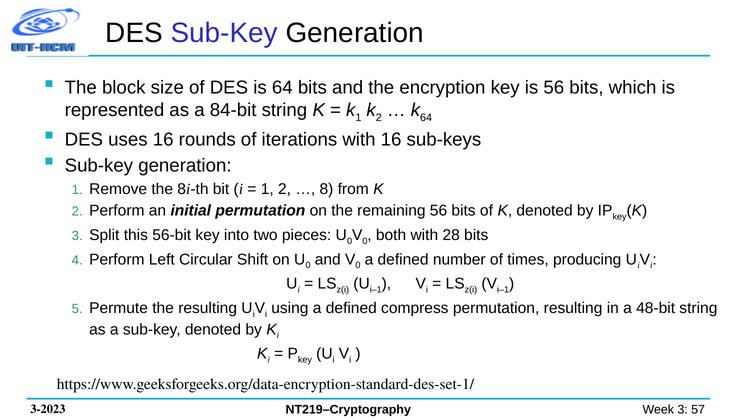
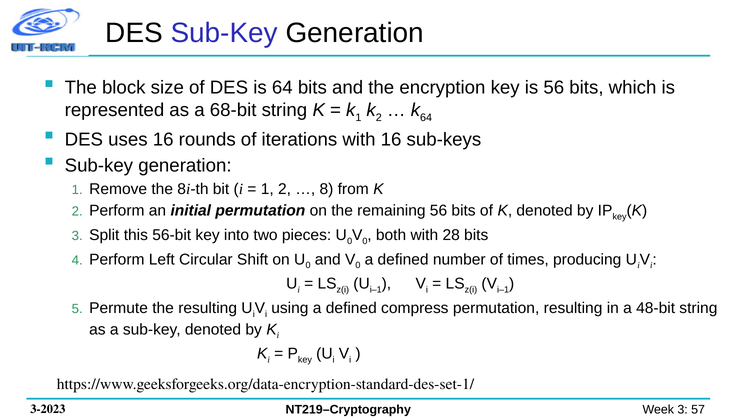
84-bit: 84-bit -> 68-bit (233, 110)
